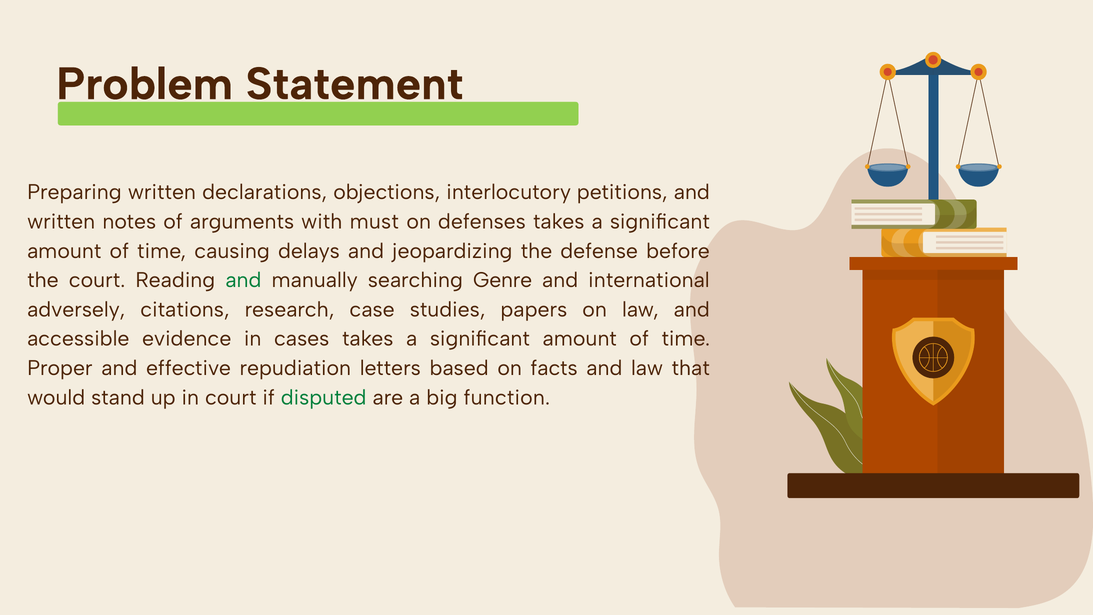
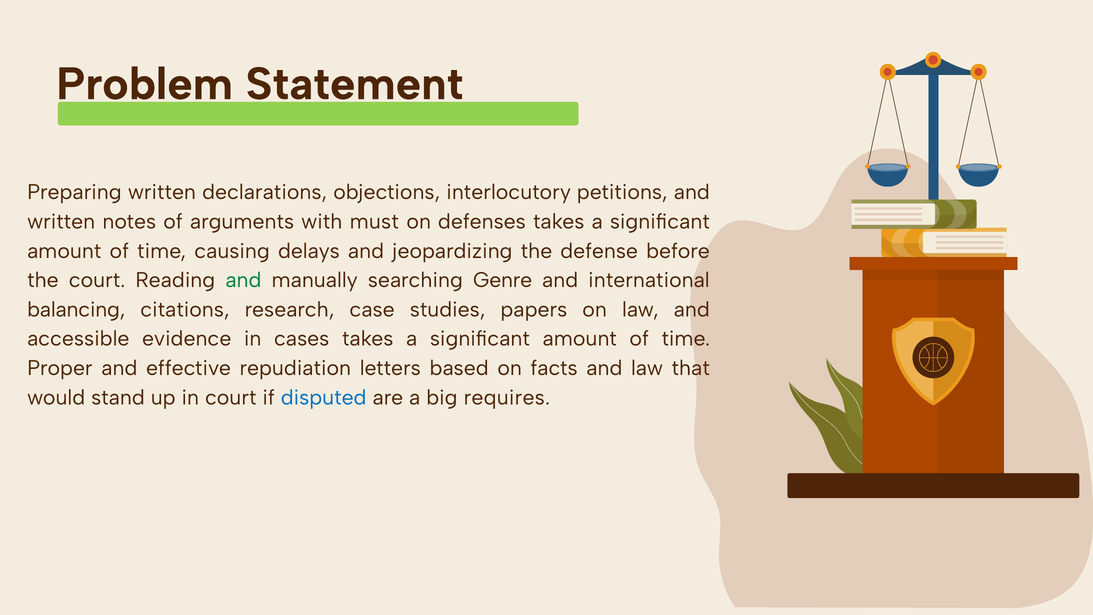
adversely: adversely -> balancing (76, 310)
disputed colour: green -> blue (324, 397)
function: function -> requires (507, 397)
